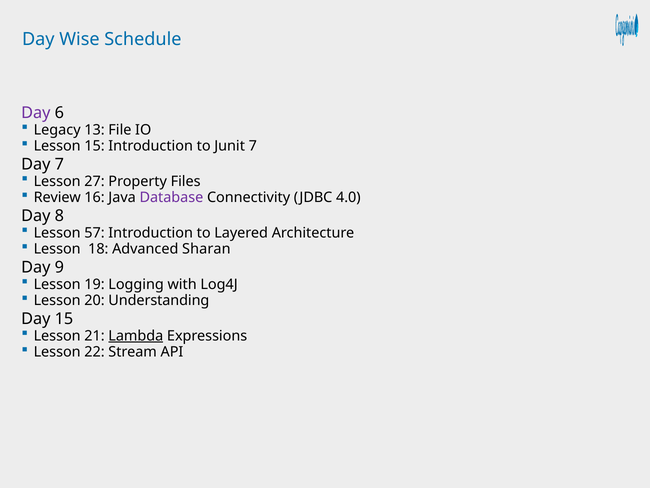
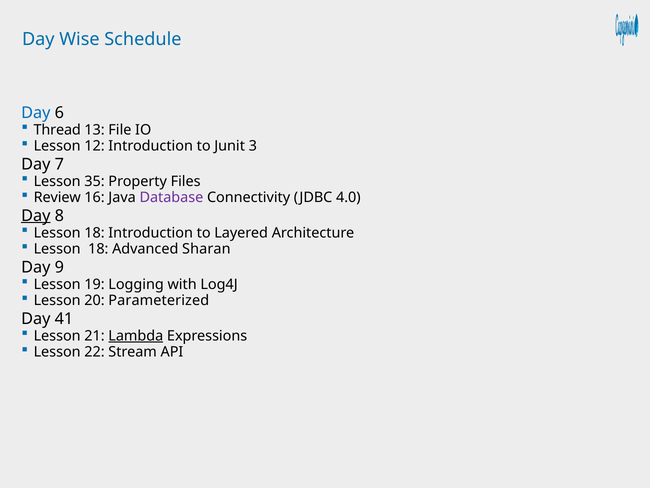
Day colour: purple -> blue (36, 113)
Legacy: Legacy -> Thread (57, 130)
Lesson 15: 15 -> 12 (95, 146)
Junit 7: 7 -> 3 (253, 146)
27: 27 -> 35 (95, 181)
Day underline: none -> present (36, 215)
57: 57 -> 18 (95, 233)
Understanding: Understanding -> Parameterized (159, 300)
Day 15: 15 -> 41 (64, 318)
